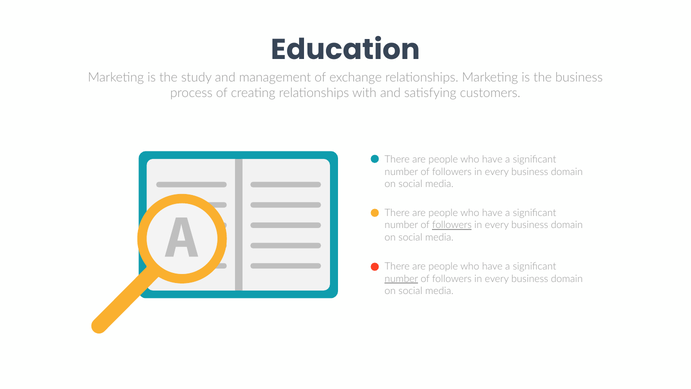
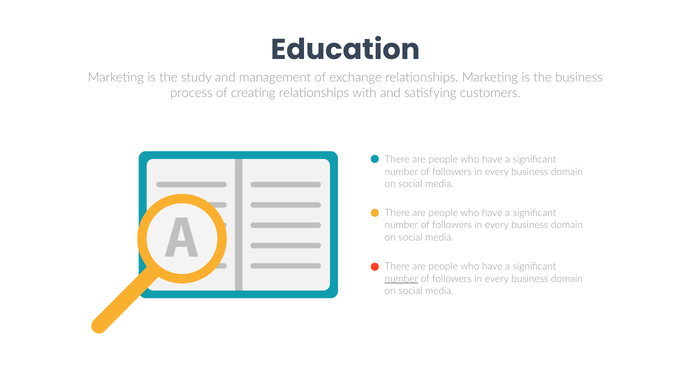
followers underline: present -> none (452, 225)
